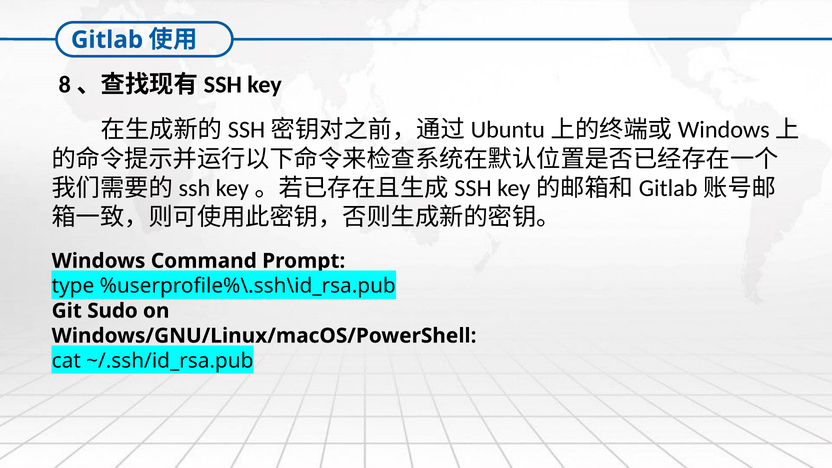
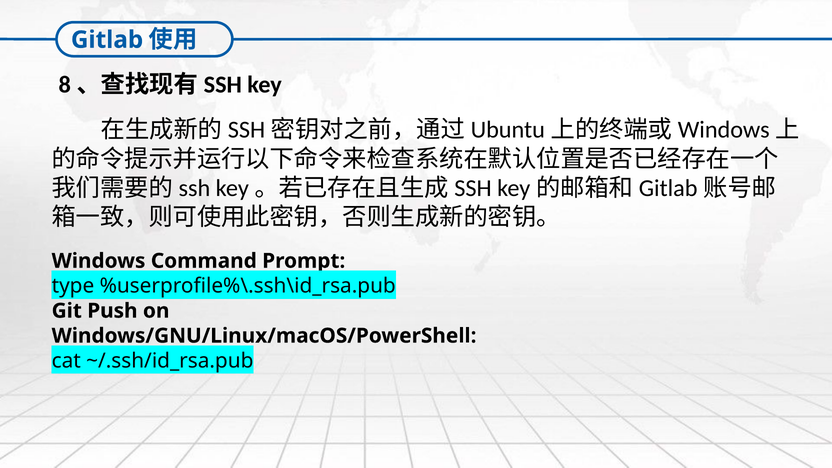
Sudo: Sudo -> Push (112, 311)
